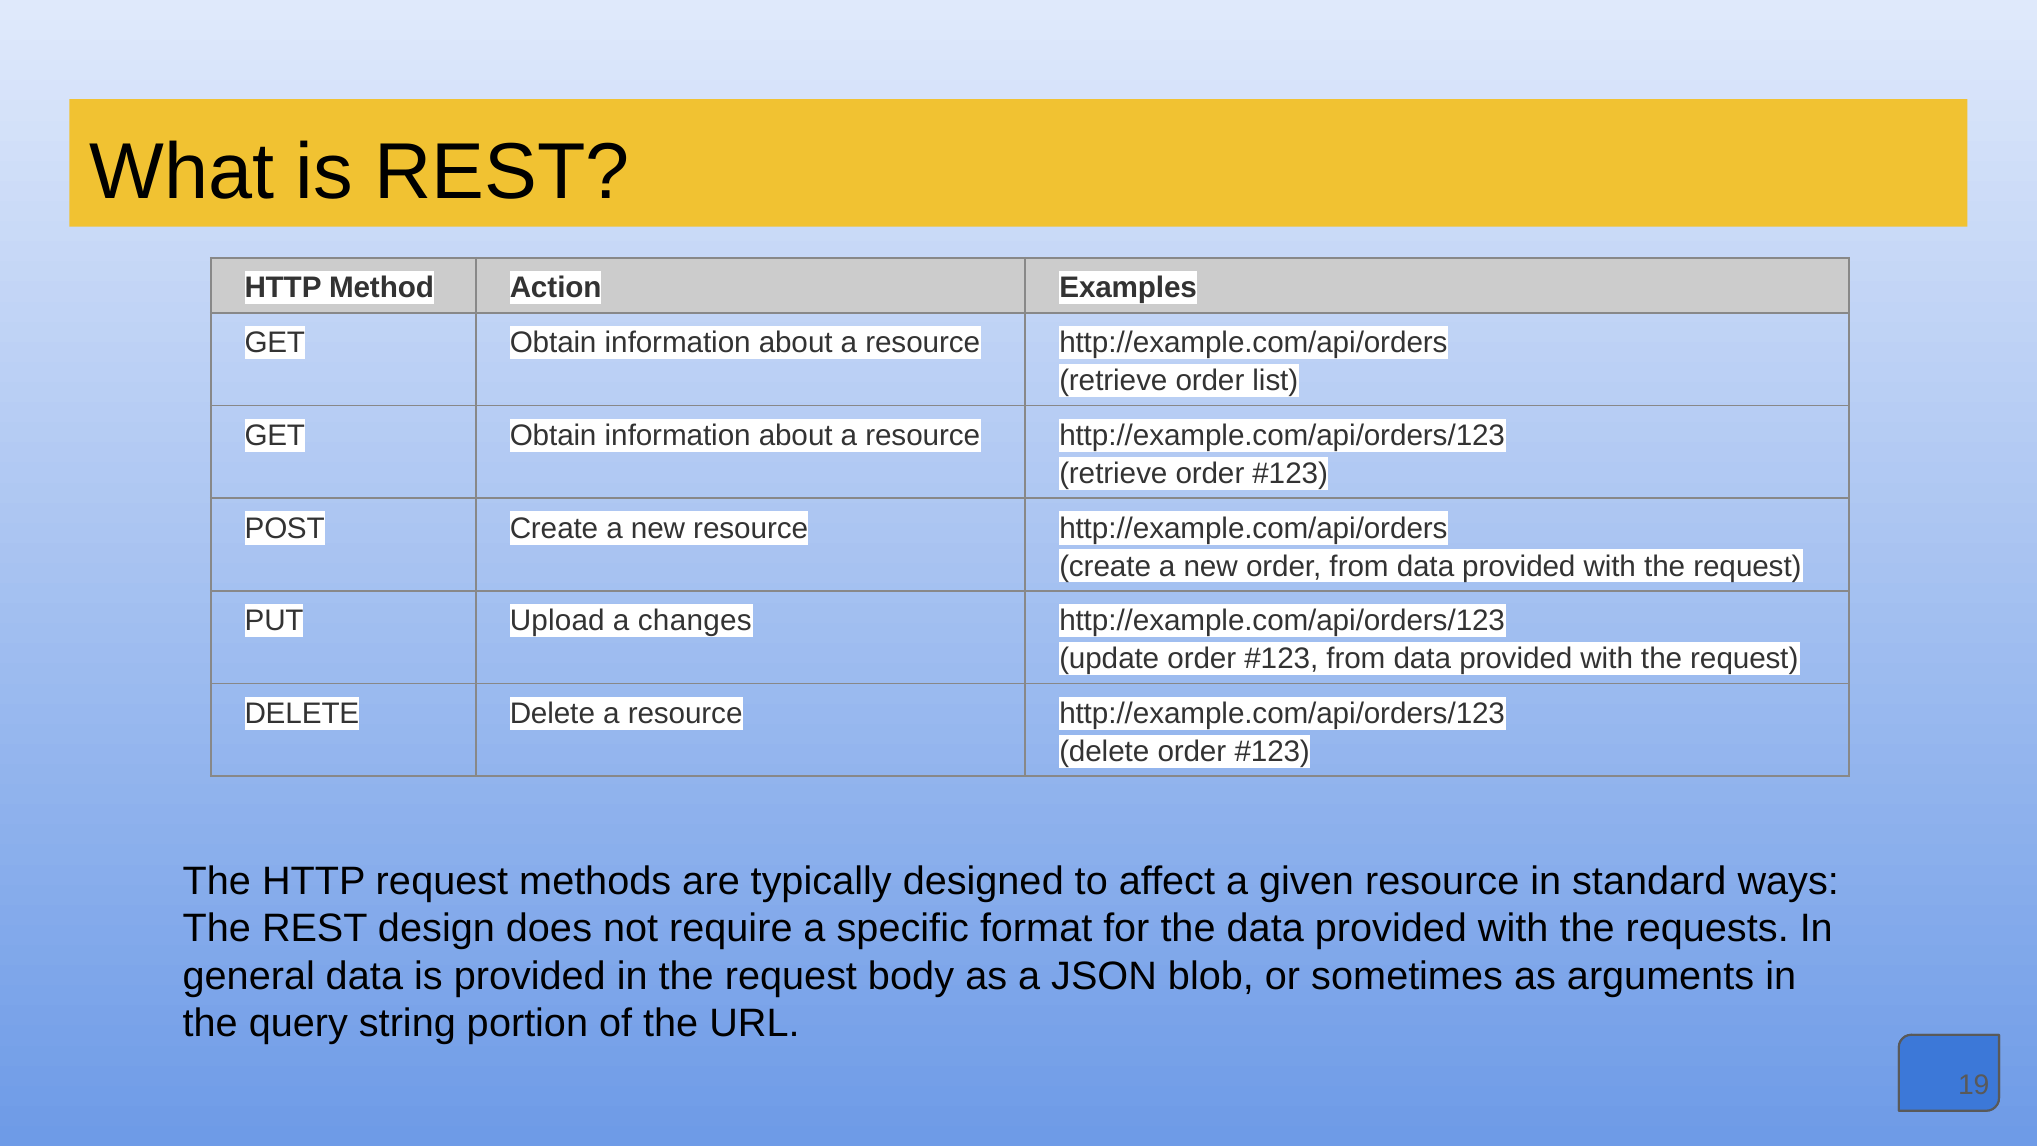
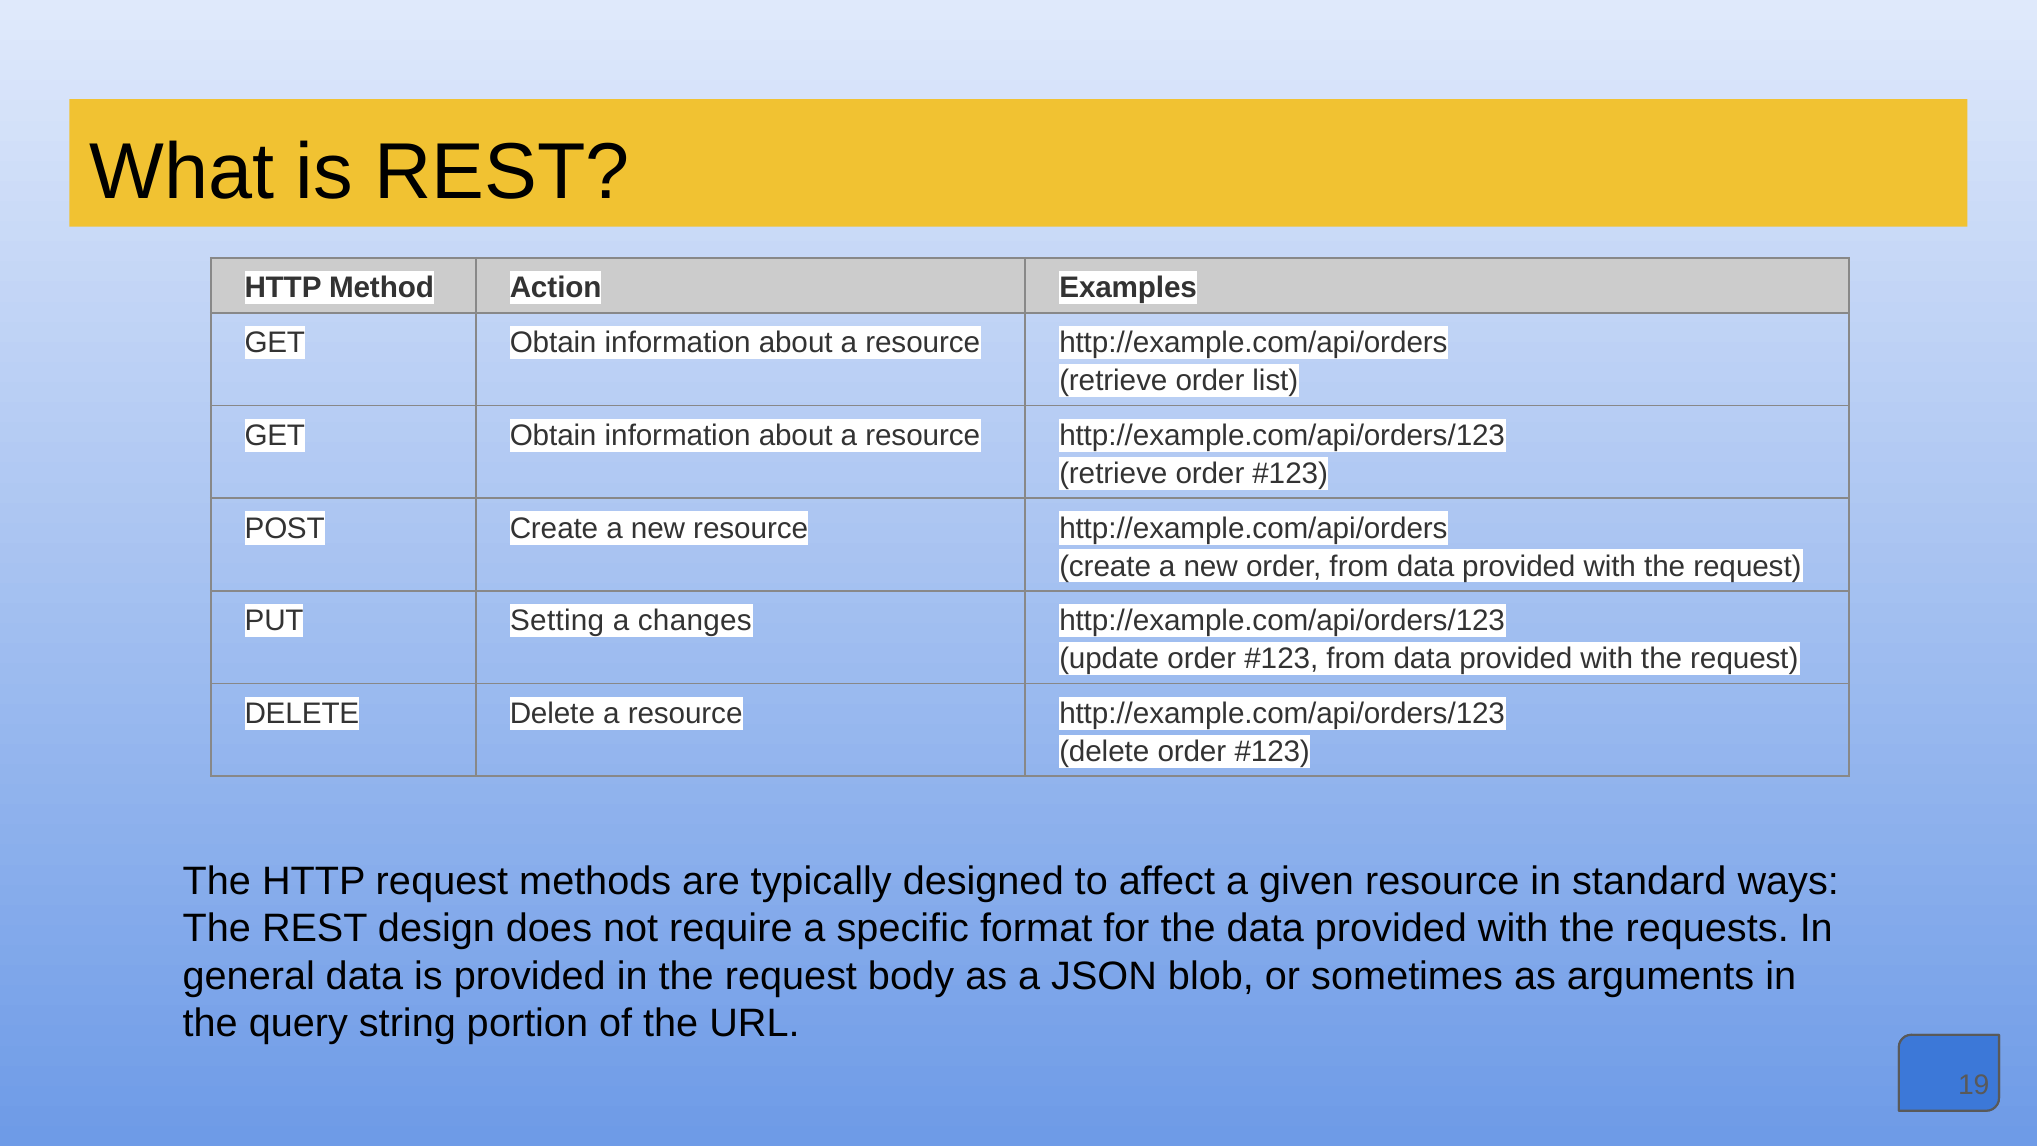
Upload: Upload -> Setting (557, 621)
